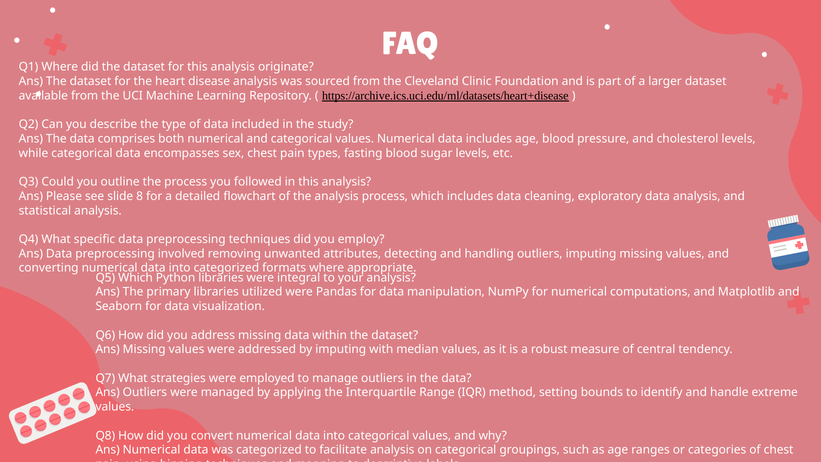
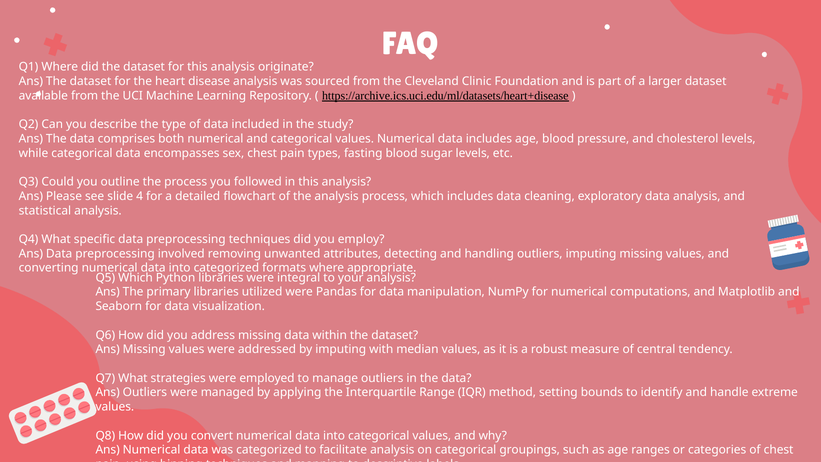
8: 8 -> 4 (140, 196)
